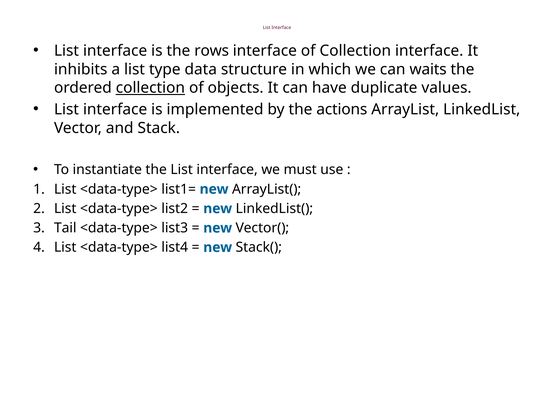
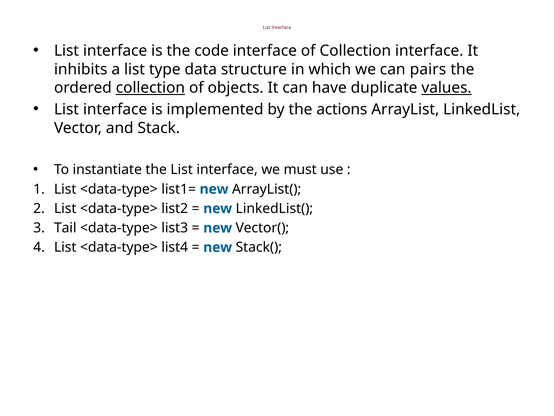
rows: rows -> code (212, 51)
waits: waits -> pairs (428, 69)
values underline: none -> present (447, 88)
